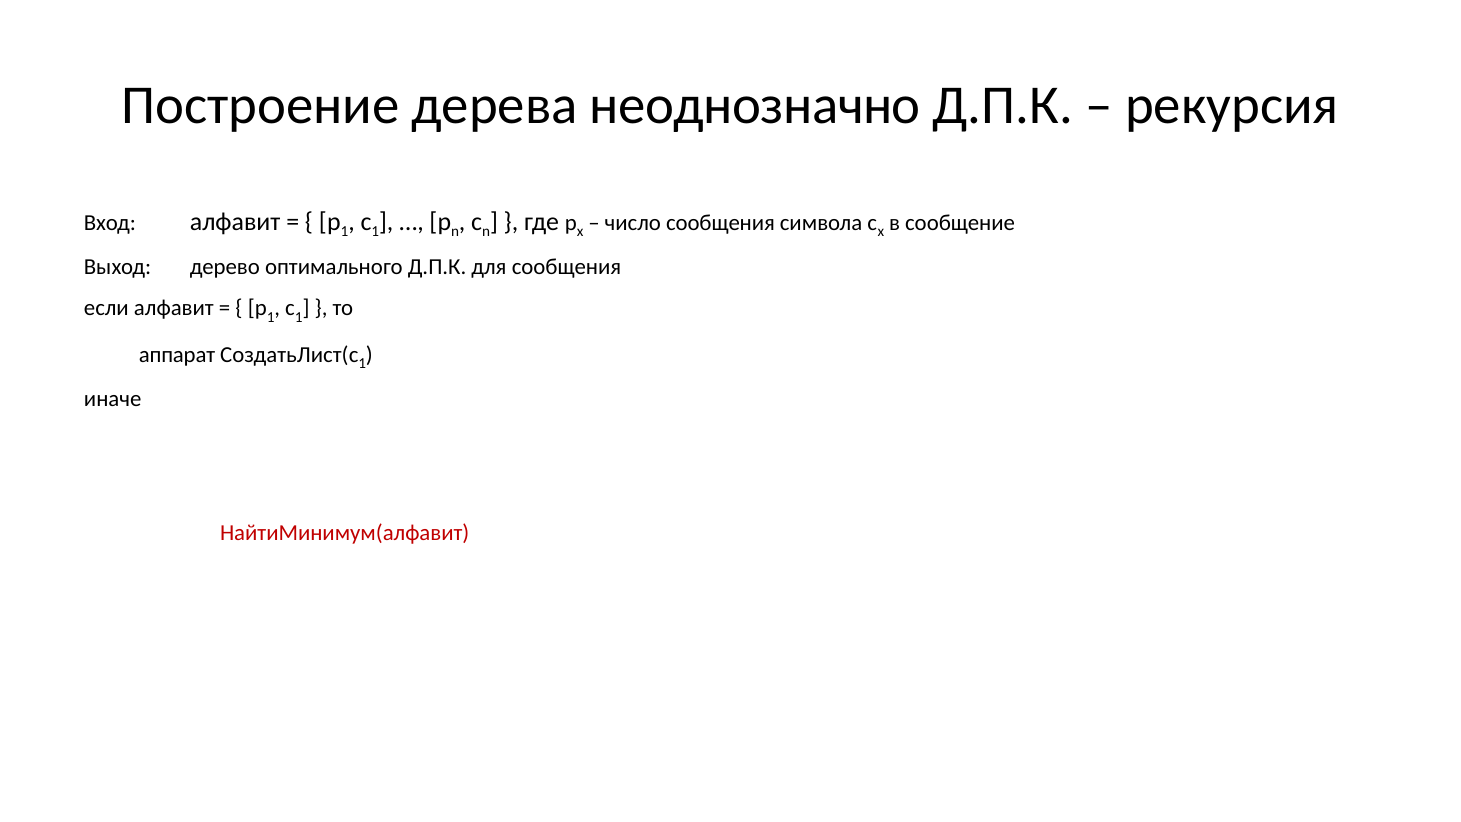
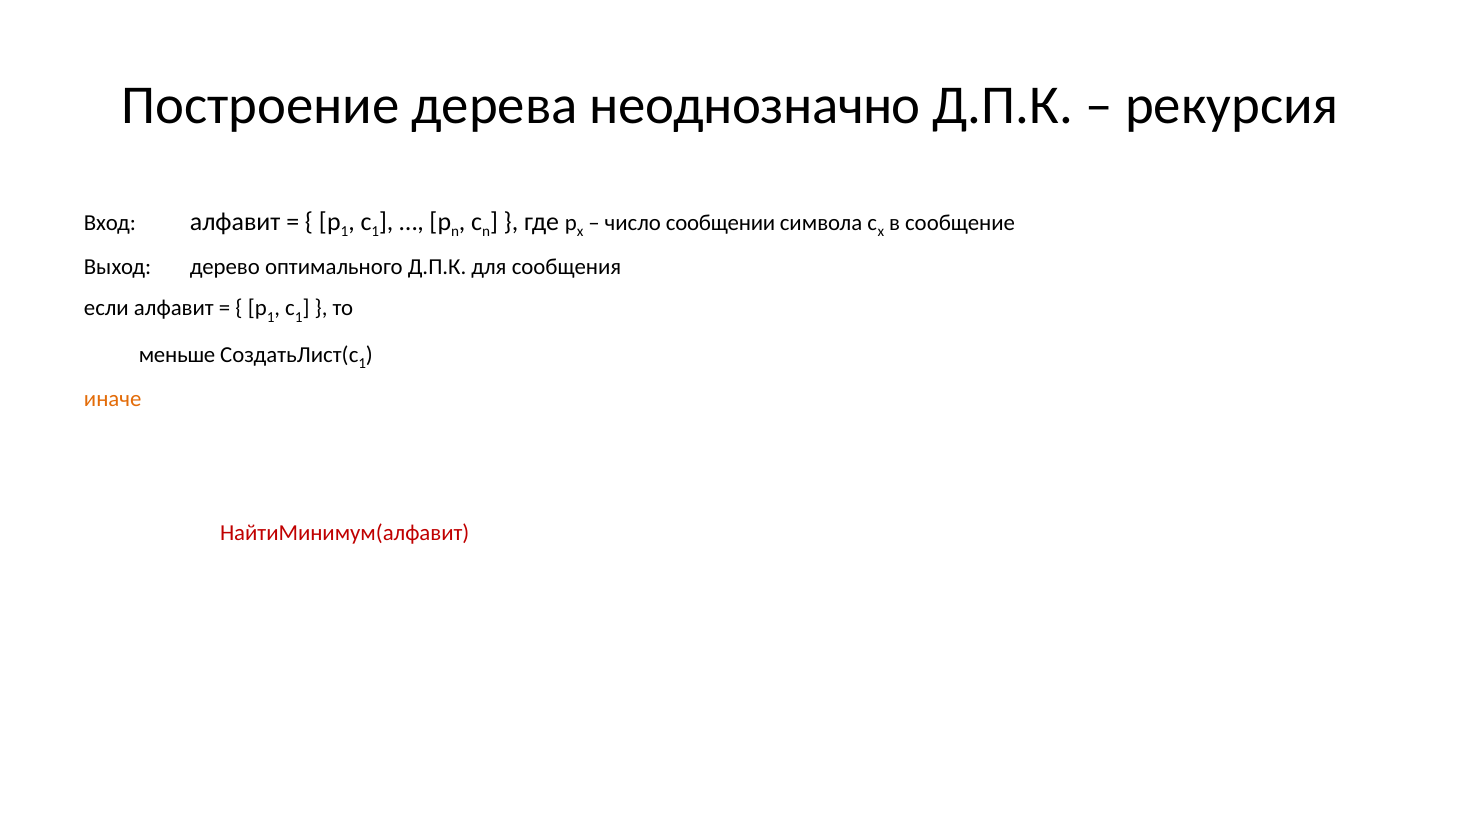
число сообщения: сообщения -> сообщении (721, 223)
аппарат: аппарат -> меньше (177, 355)
иначе colour: black -> orange (113, 399)
